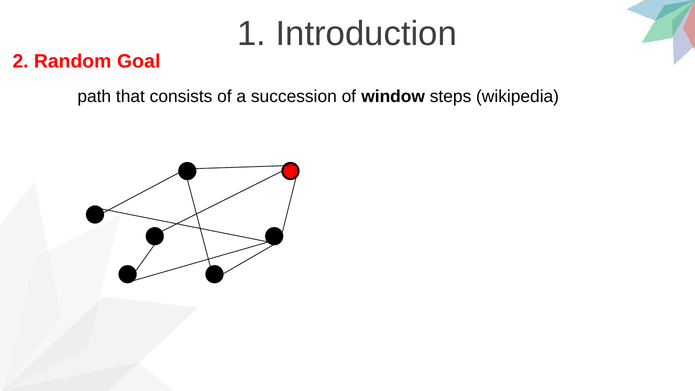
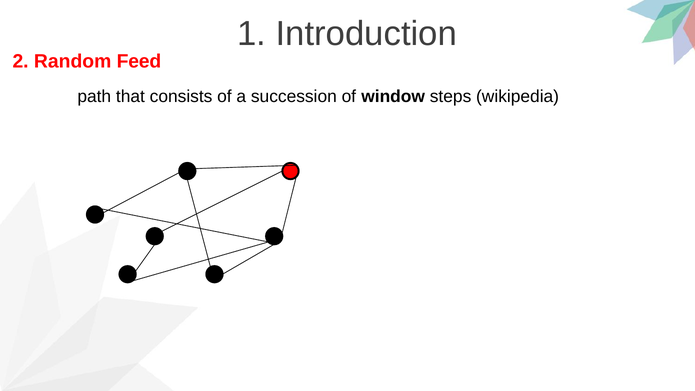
Goal: Goal -> Feed (139, 61)
